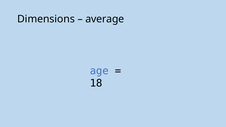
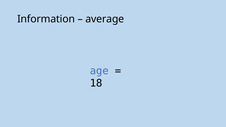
Dimensions: Dimensions -> Information (46, 19)
